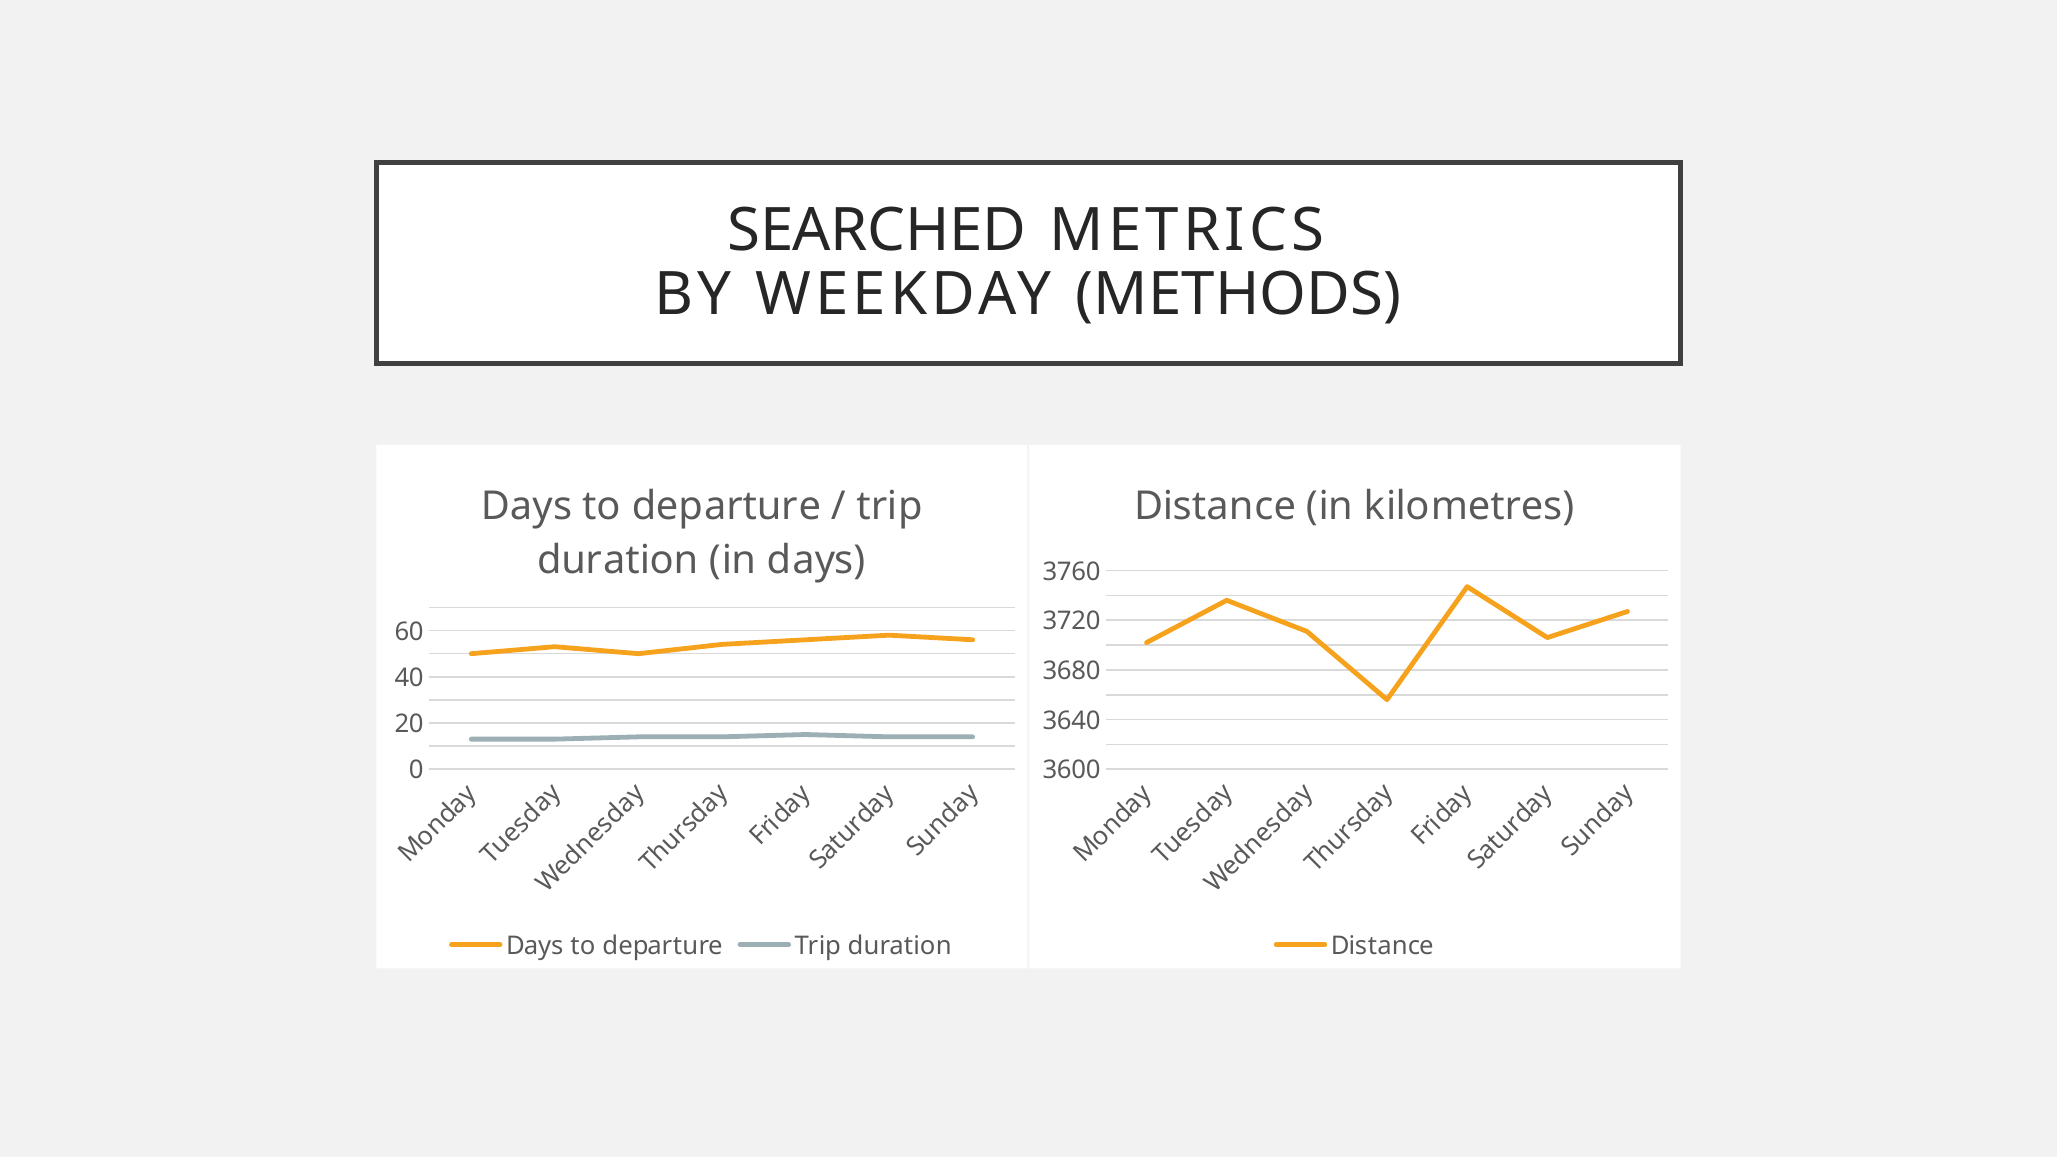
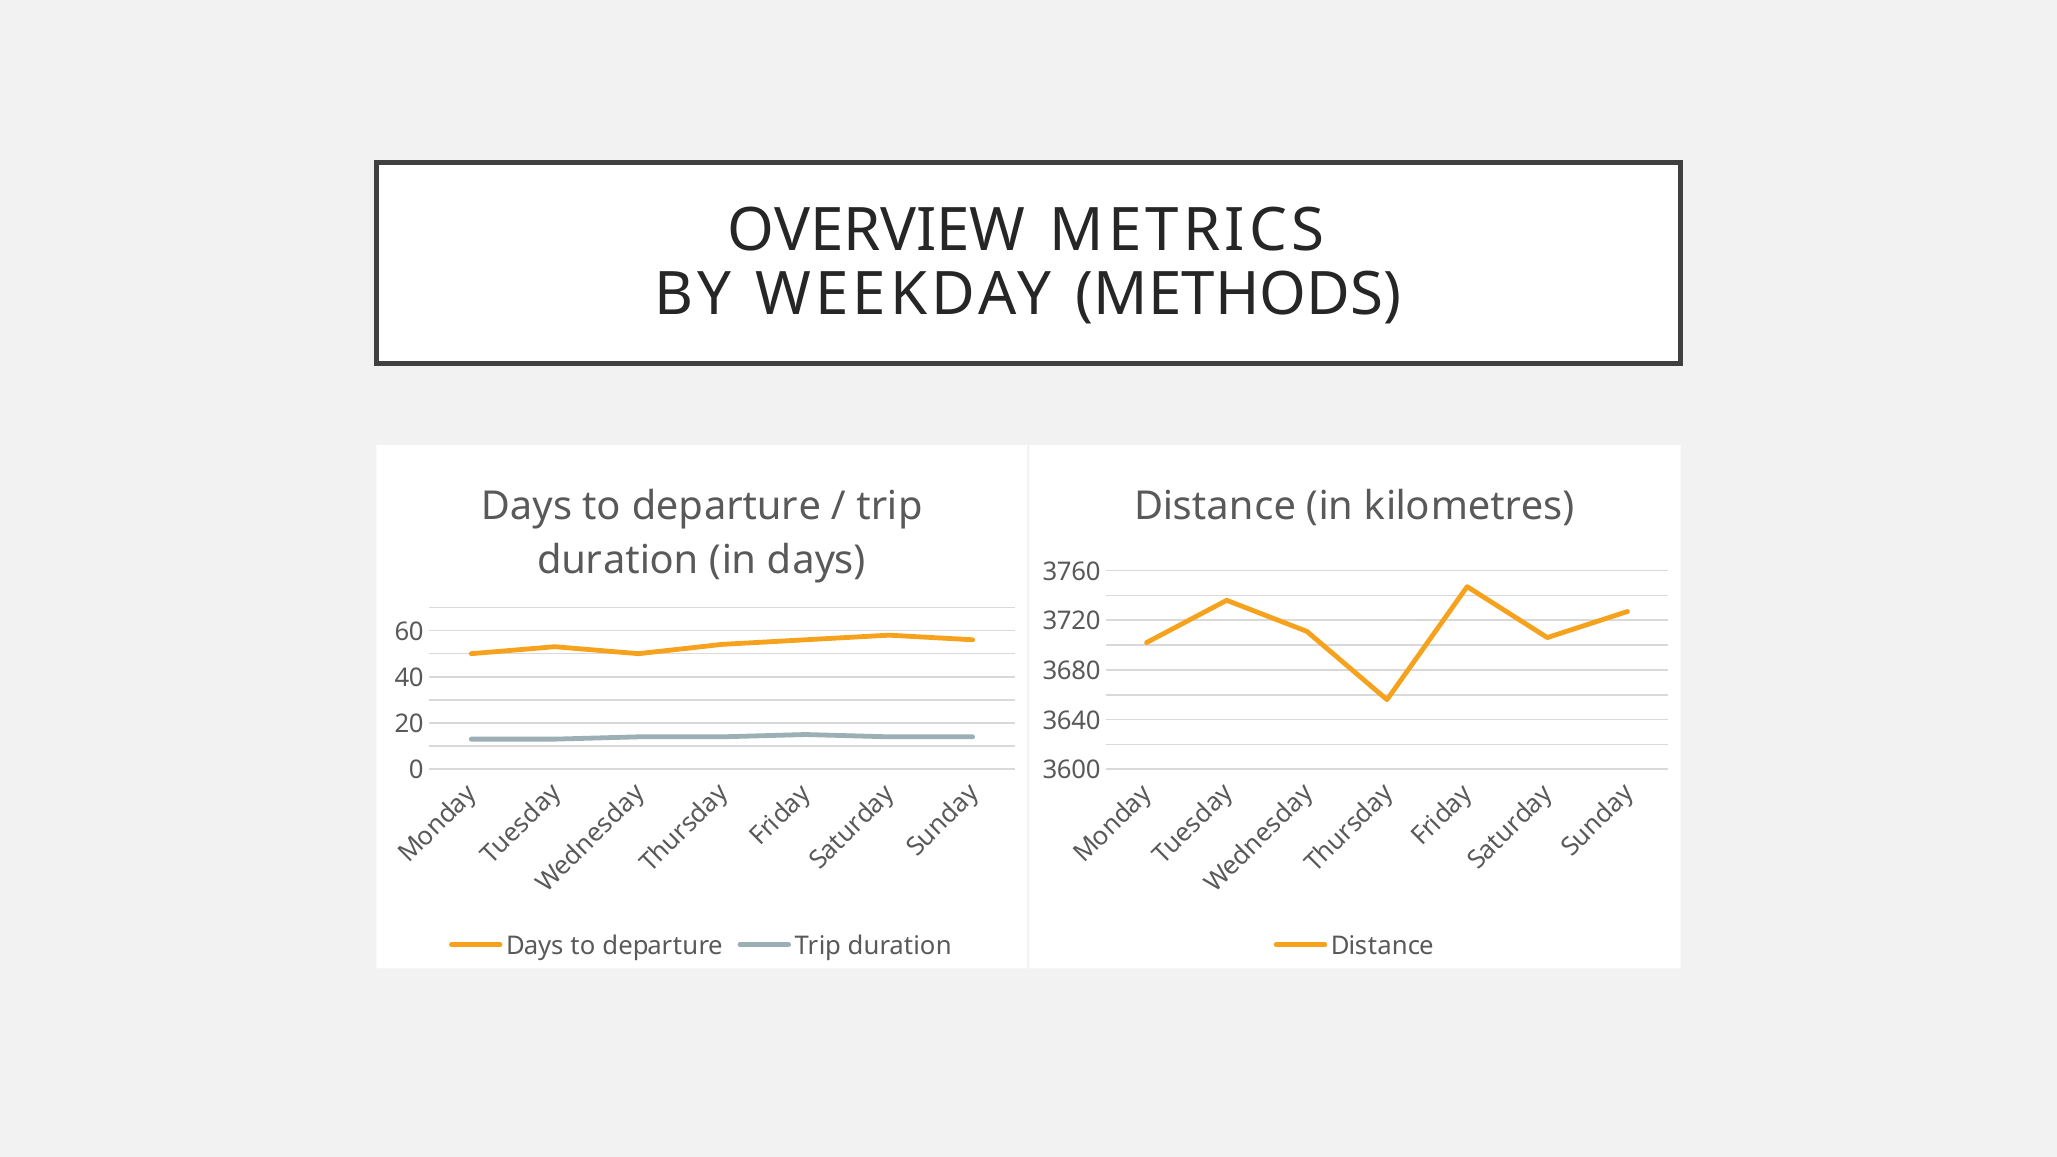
SEARCHED: SEARCHED -> OVERVIEW (877, 230)
